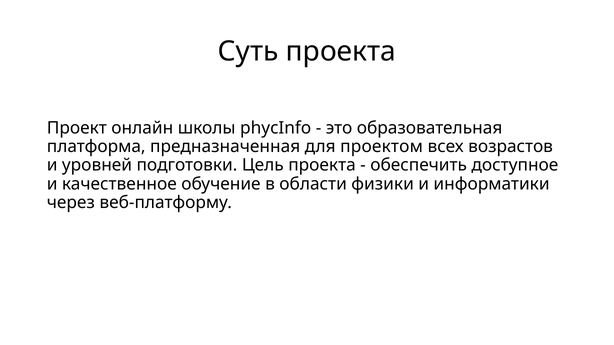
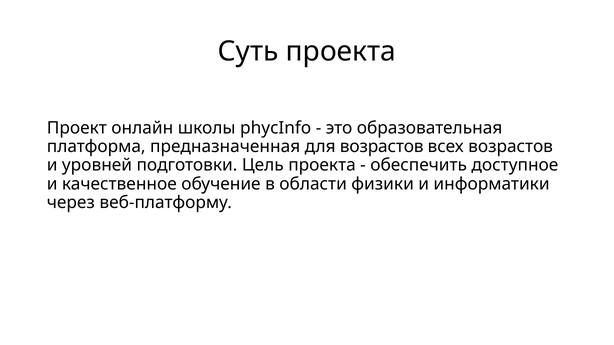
для проектом: проектом -> возрастов (382, 147)
